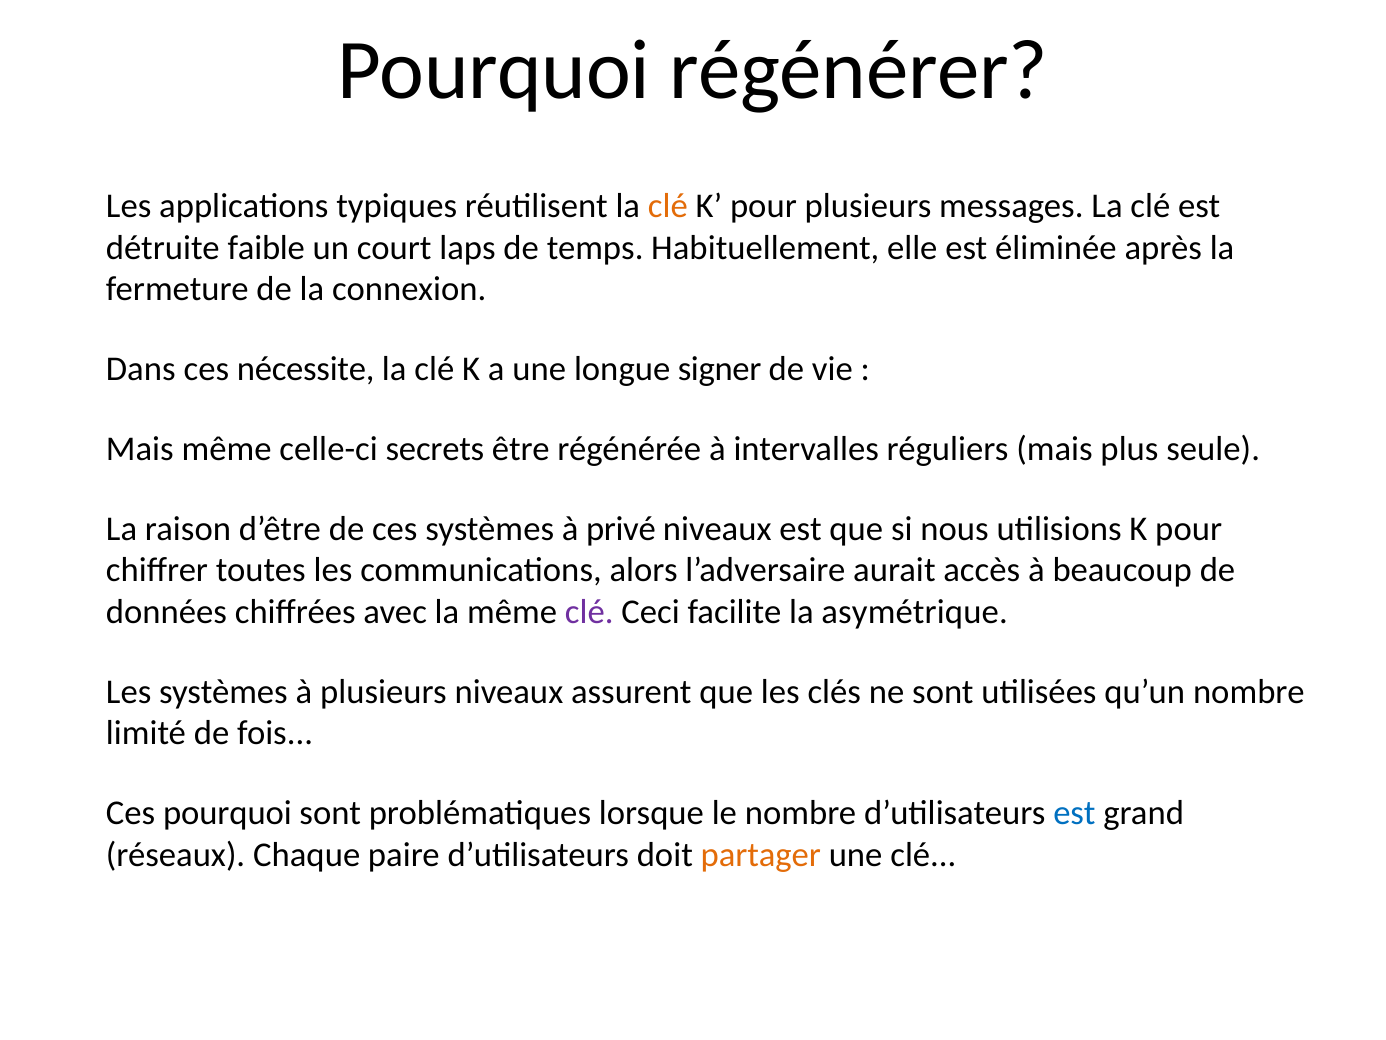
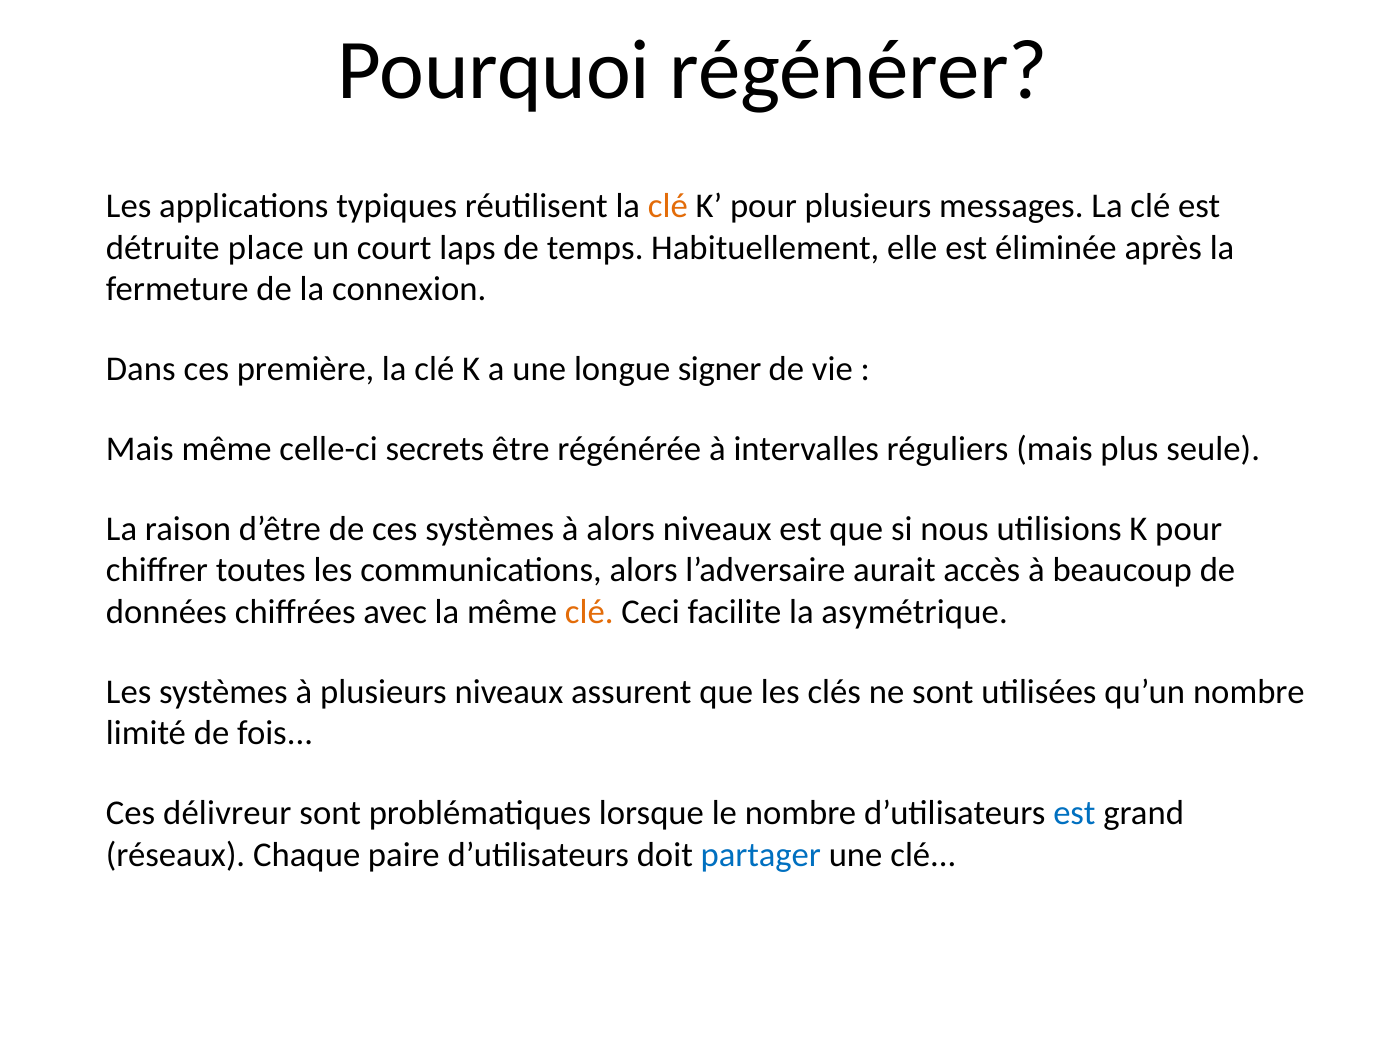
faible: faible -> place (266, 248)
nécessite: nécessite -> première (306, 369)
à privé: privé -> alors (621, 528)
clé colour: purple -> orange (589, 612)
Ces pourquoi: pourquoi -> délivreur (227, 813)
partager colour: orange -> blue (761, 854)
